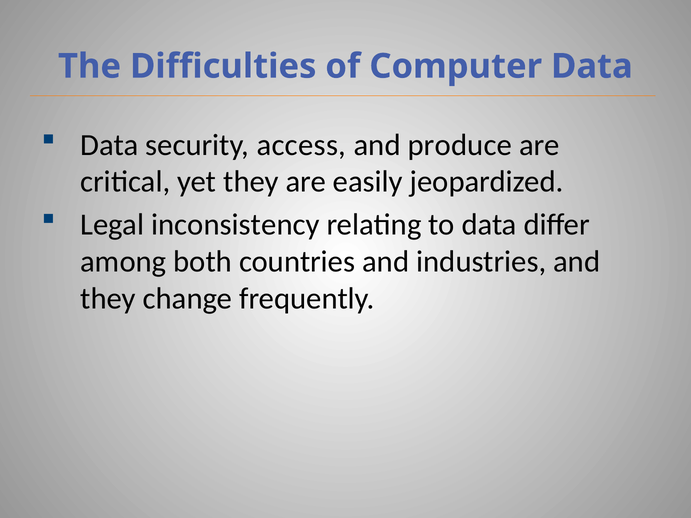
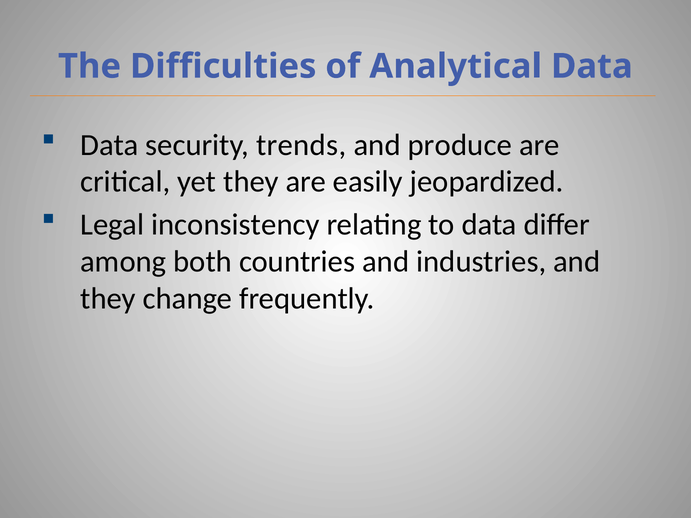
Computer: Computer -> Analytical (456, 66)
access: access -> trends (301, 145)
